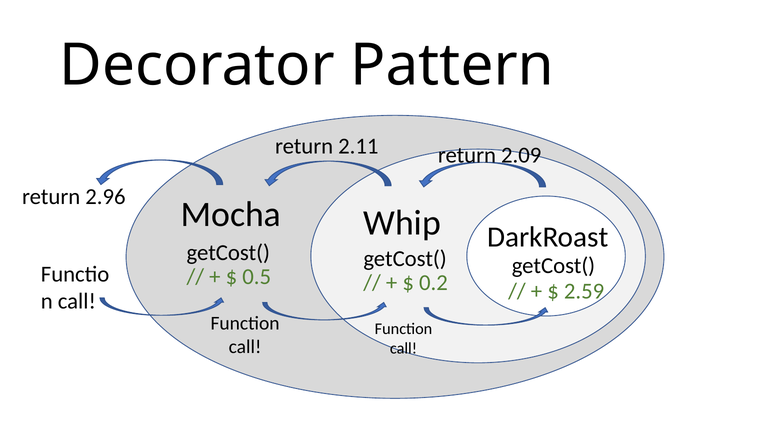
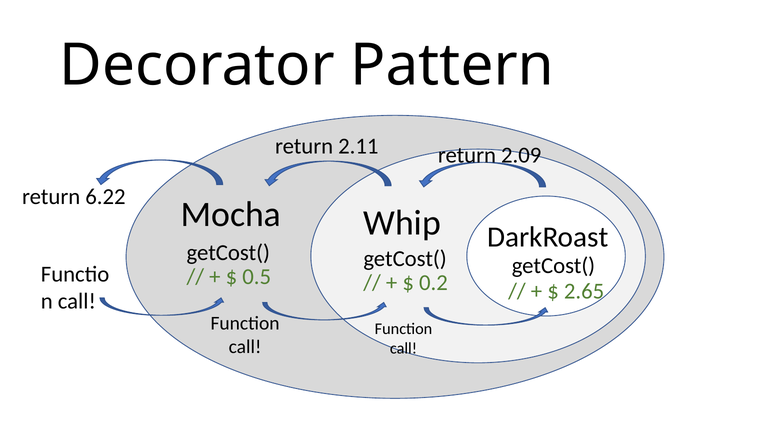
2.96: 2.96 -> 6.22 (105, 197)
2.59: 2.59 -> 2.65 (584, 291)
